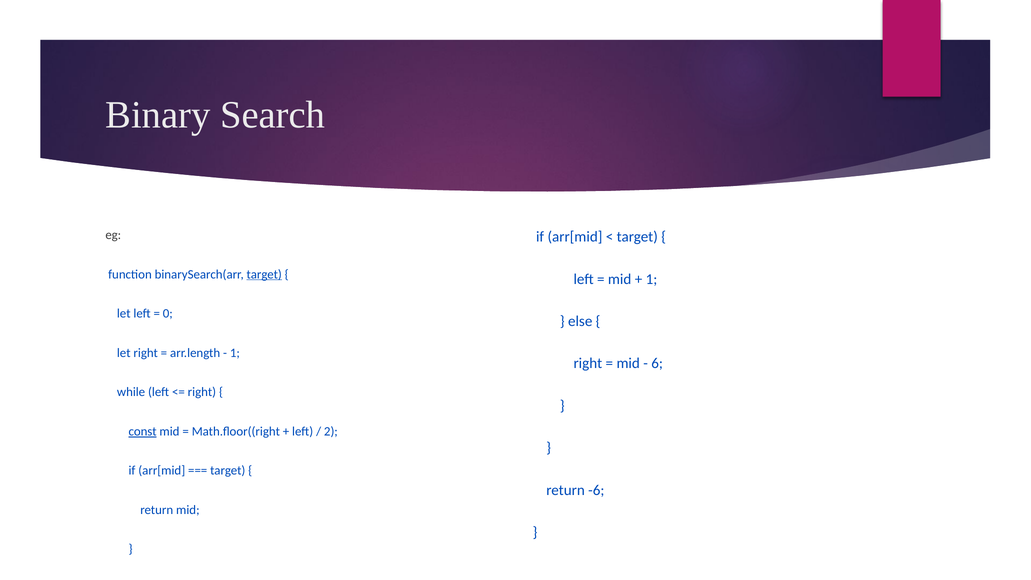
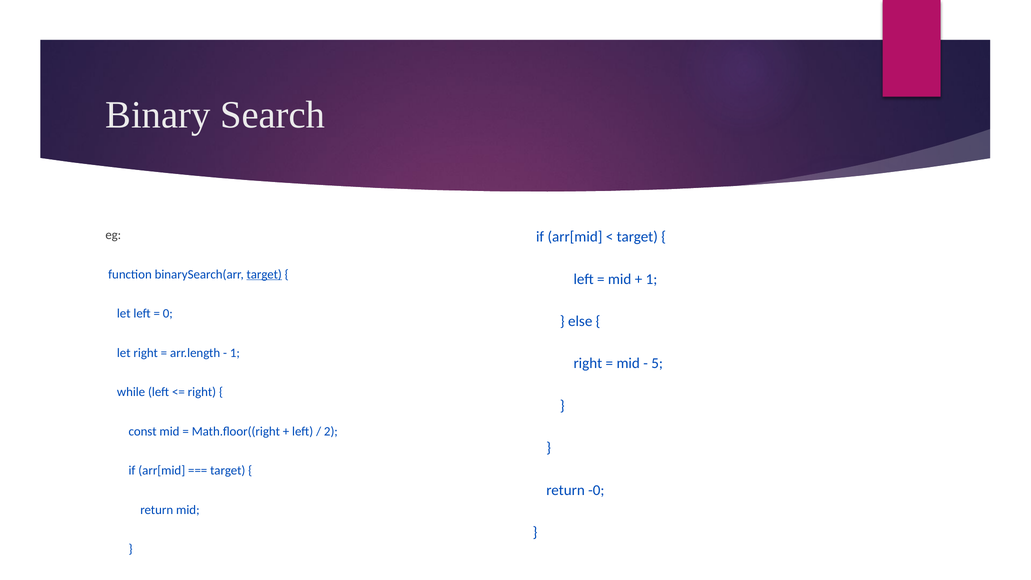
6: 6 -> 5 (657, 363)
const underline: present -> none (143, 431)
-6: -6 -> -0 (596, 490)
